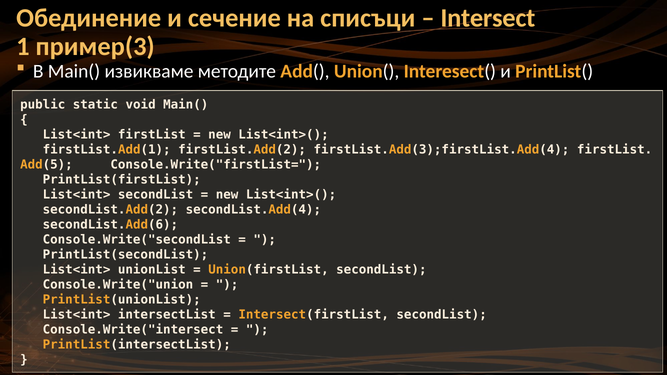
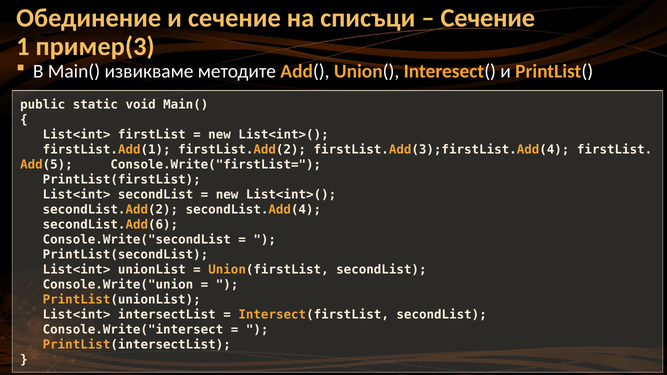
Intersect: Intersect -> Сечение (488, 18)
